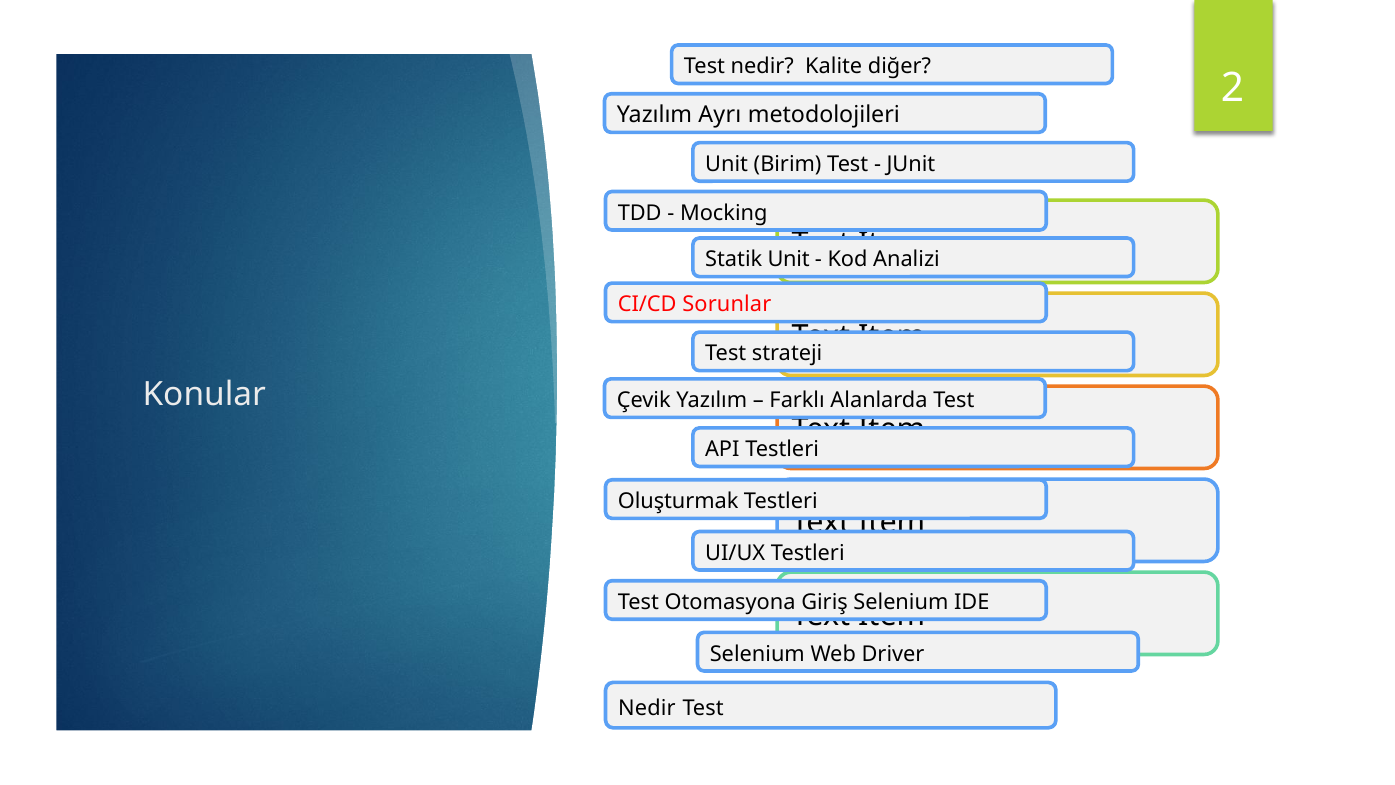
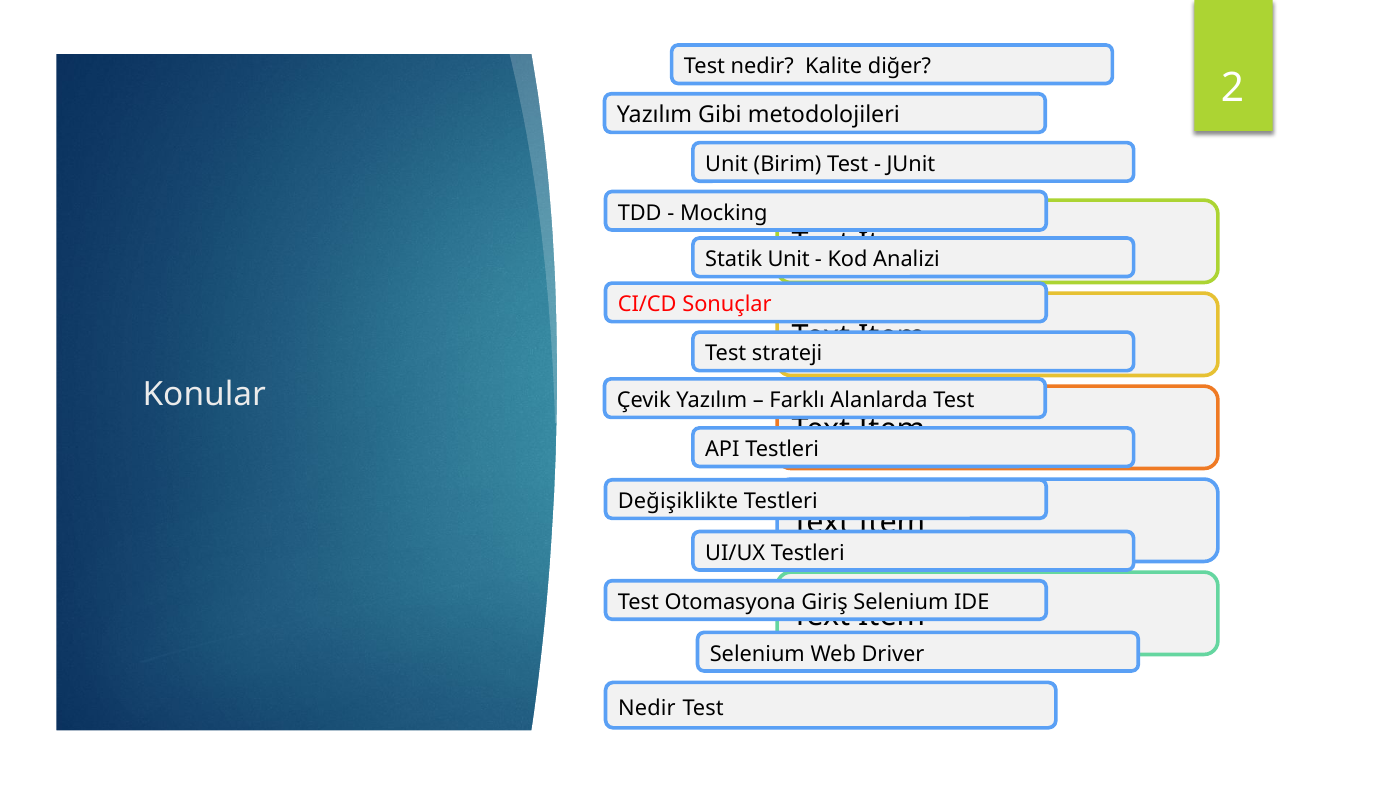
Ayrı: Ayrı -> Gibi (720, 115)
Sorunlar: Sorunlar -> Sonuçlar (727, 305)
Oluşturmak: Oluşturmak -> Değişiklikte (678, 501)
